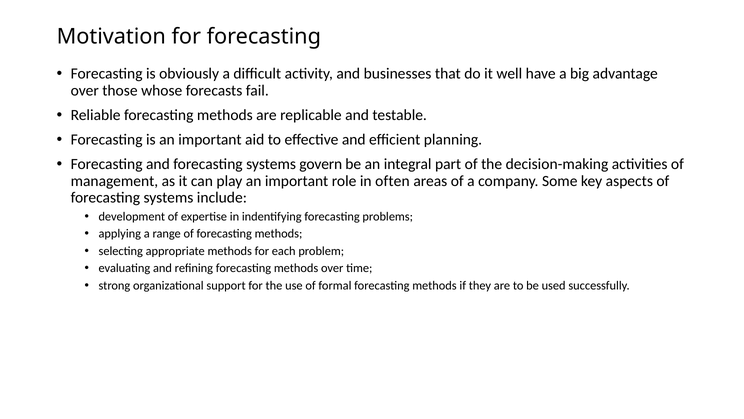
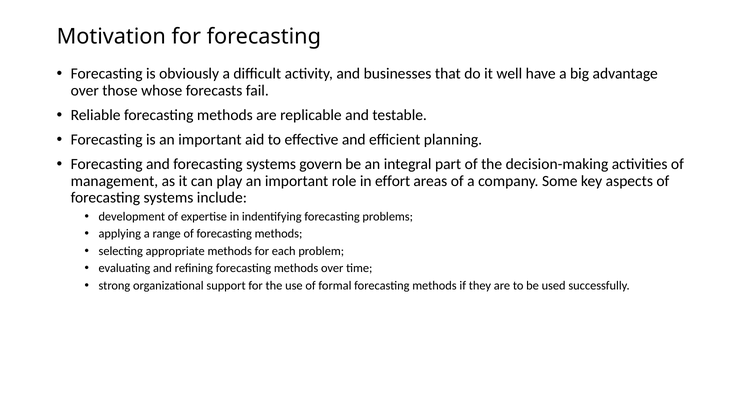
often: often -> effort (393, 181)
